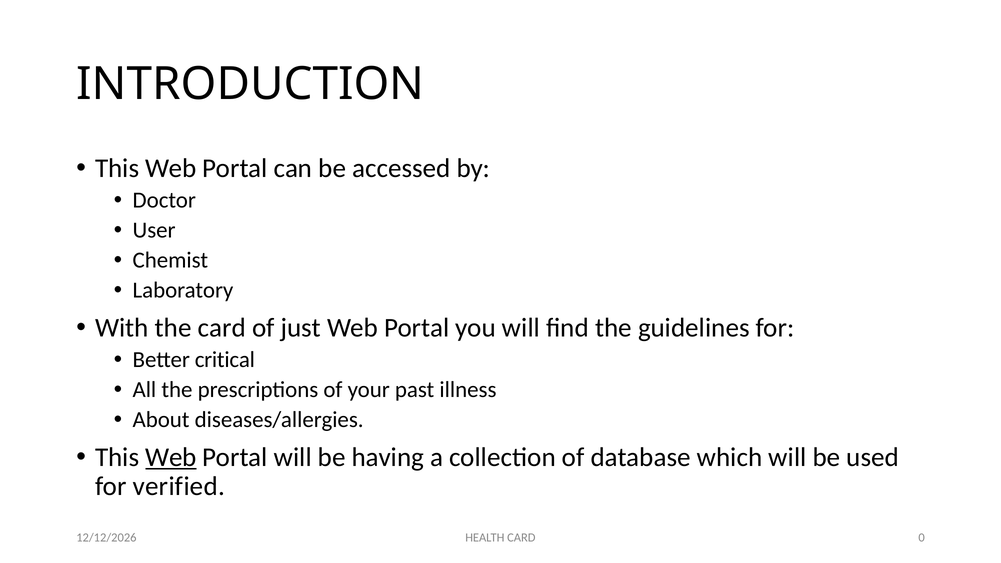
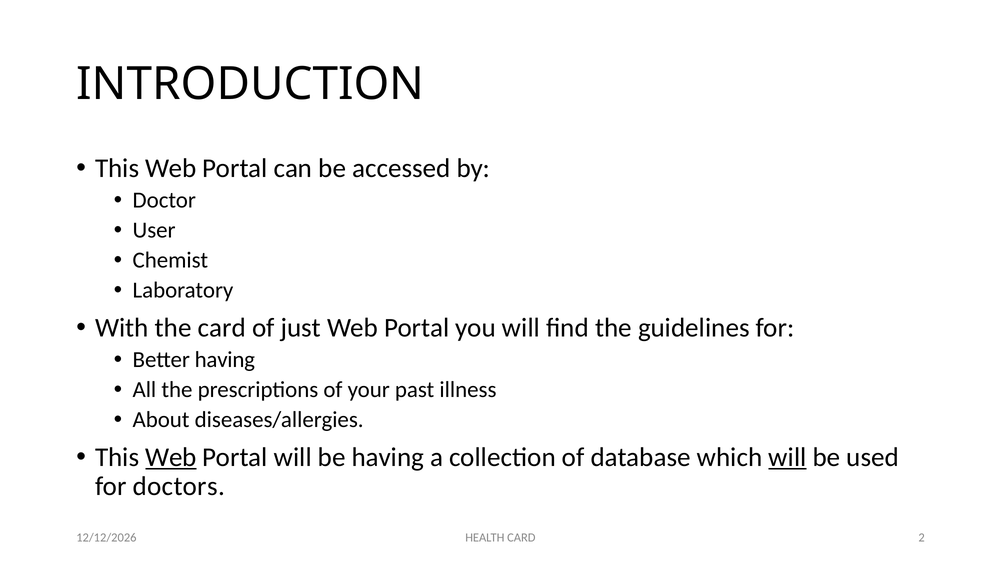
Better critical: critical -> having (225, 360)
will underline: none -> present (787, 457)
verified: verified -> doctors (179, 487)
0: 0 -> 2 (922, 538)
